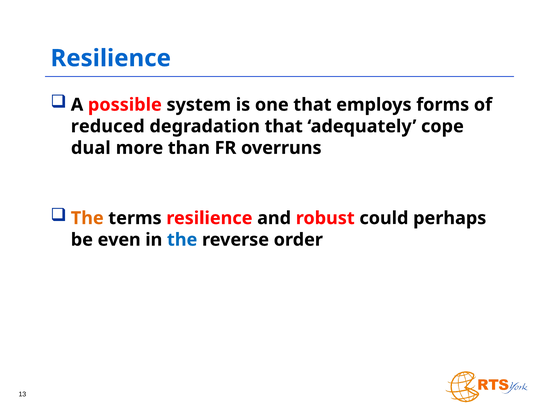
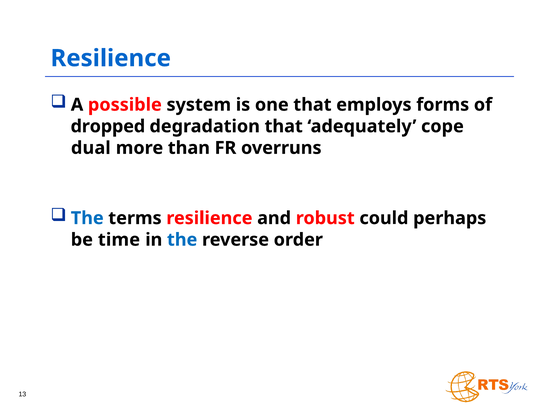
reduced: reduced -> dropped (108, 127)
The colour: orange -> blue (87, 219)
even: even -> time (119, 240)
